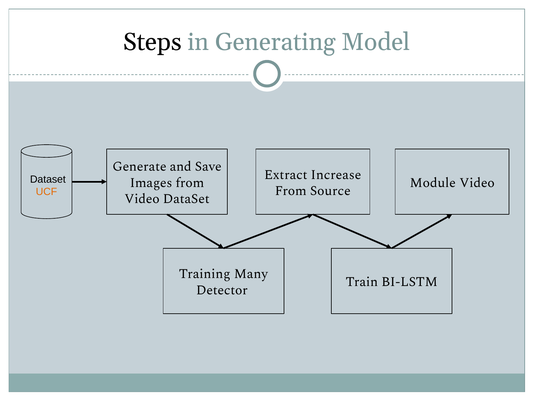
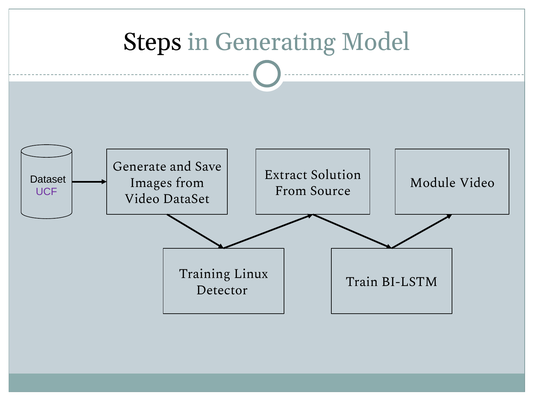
Increase: Increase -> Solution (336, 174)
UCF colour: orange -> purple (46, 192)
Many: Many -> Linux (251, 274)
